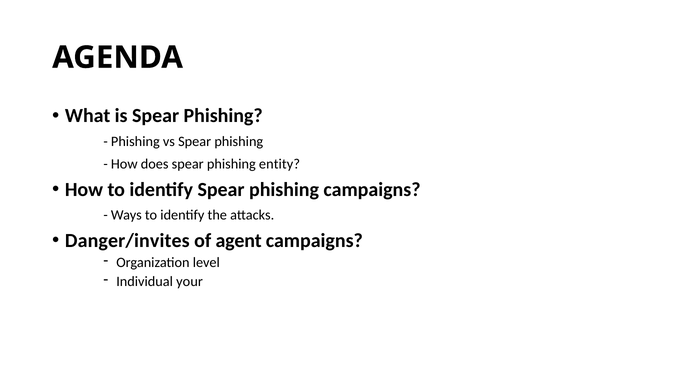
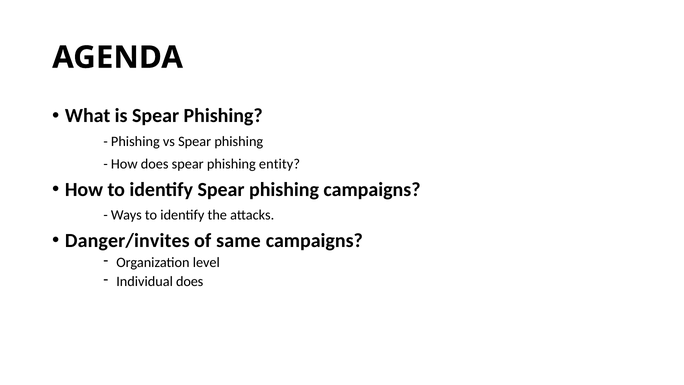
agent: agent -> same (238, 241)
Individual your: your -> does (190, 282)
